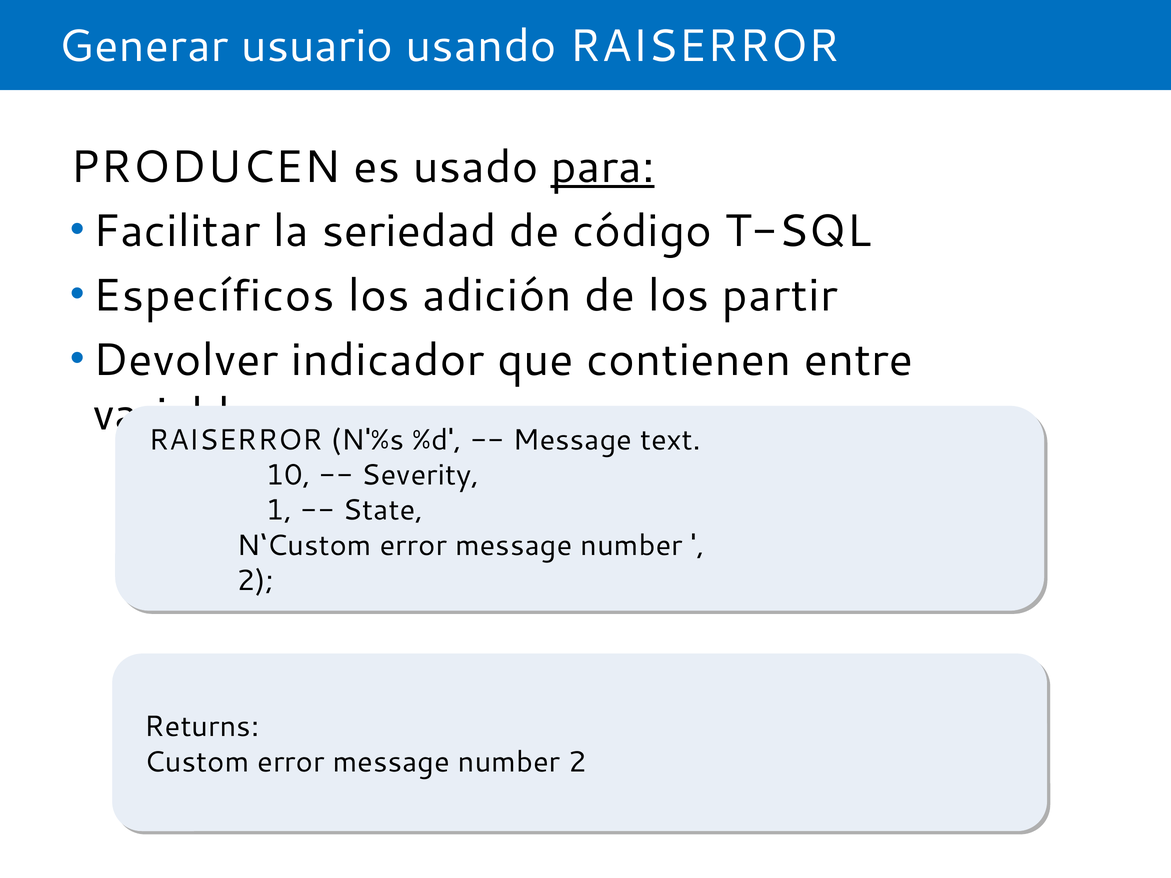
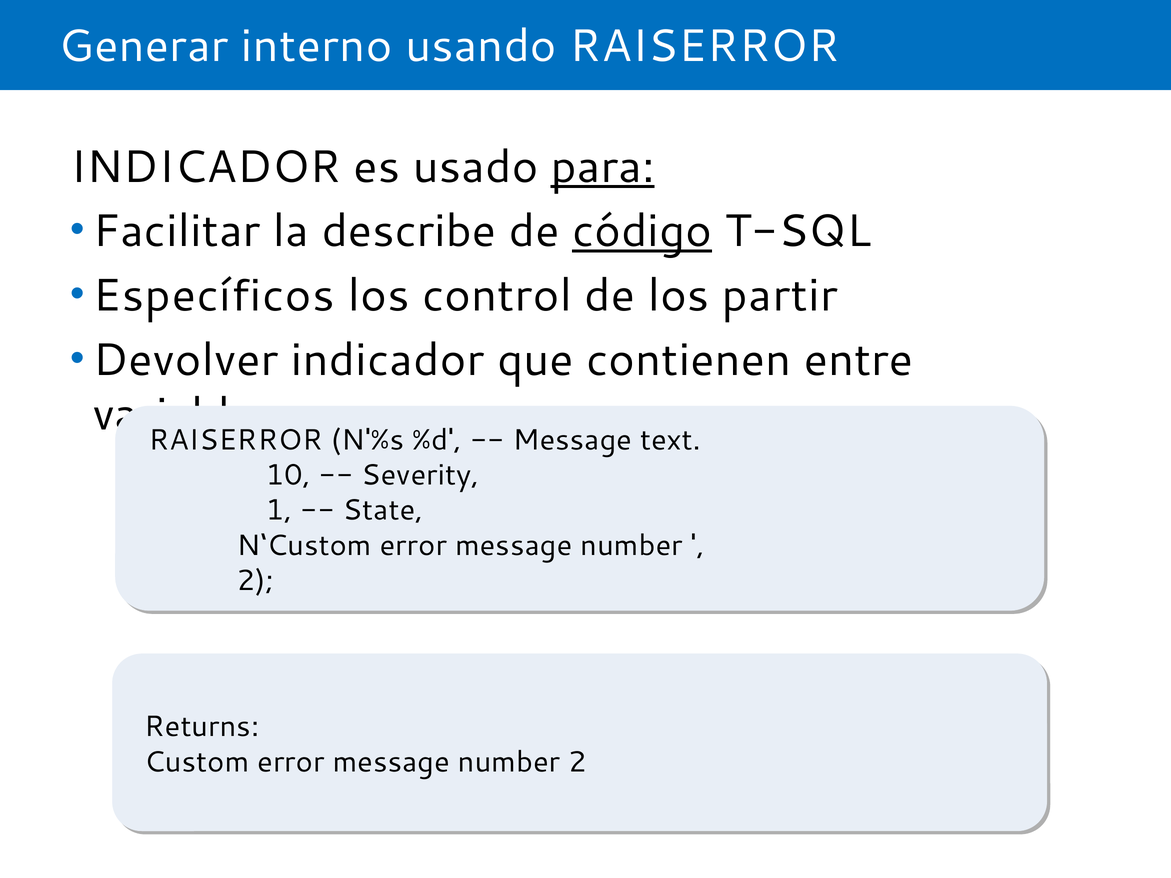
usuario: usuario -> interno (317, 46)
PRODUCEN: PRODUCEN -> INDICADOR (206, 167)
seriedad: seriedad -> describe (409, 231)
código underline: none -> present (642, 231)
adición: adición -> control (497, 296)
